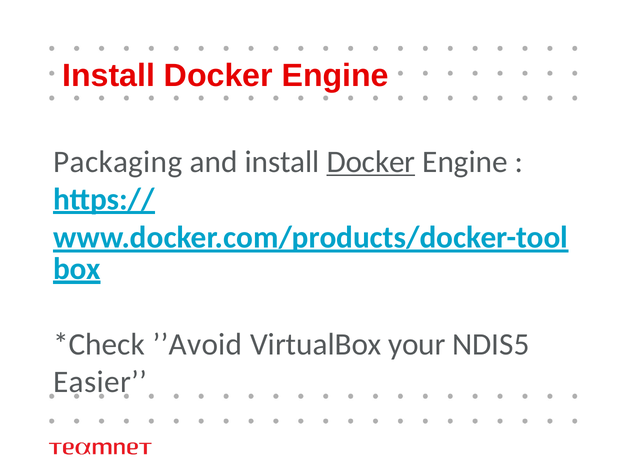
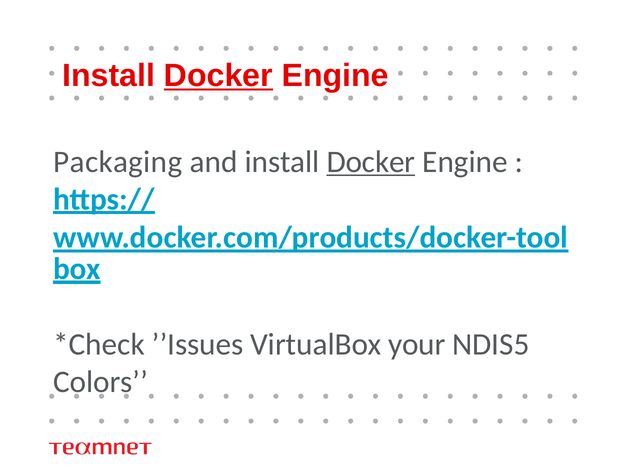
Docker underline: none -> present (218, 76)
’’Avoid: ’’Avoid -> ’’Issues (198, 345)
Easier: Easier -> Colors (101, 382)
